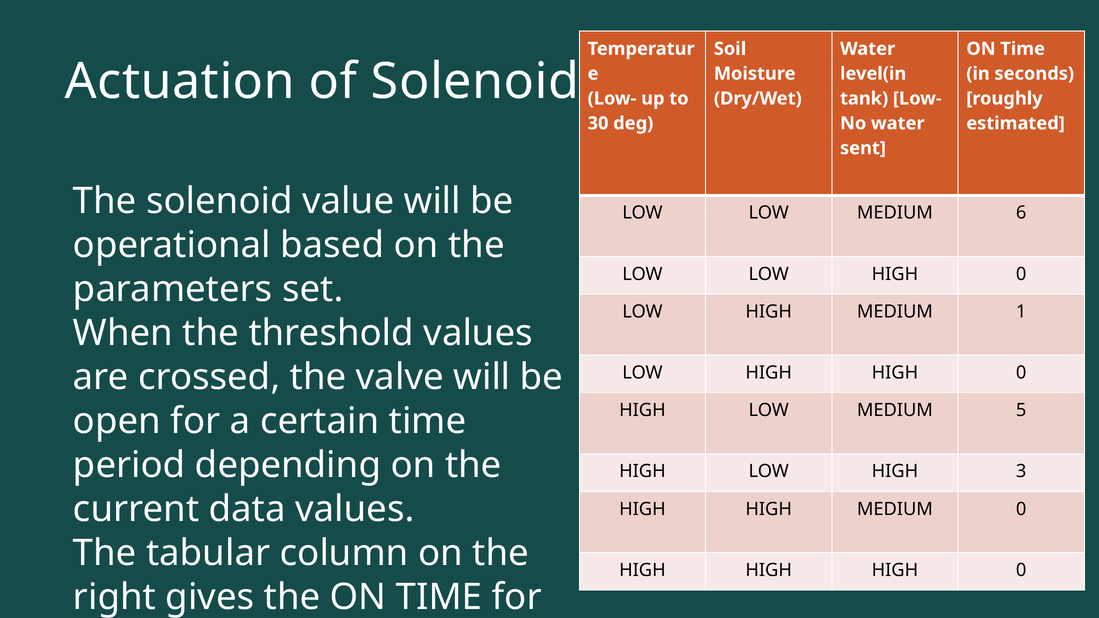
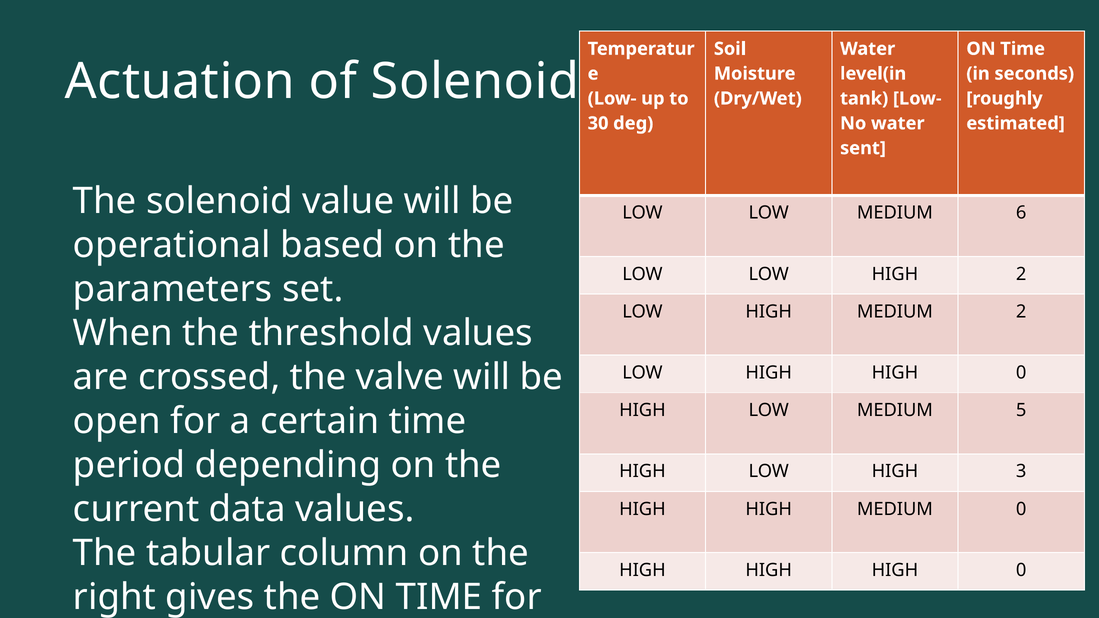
LOW HIGH 0: 0 -> 2 (1021, 274)
MEDIUM 1: 1 -> 2 (1021, 312)
